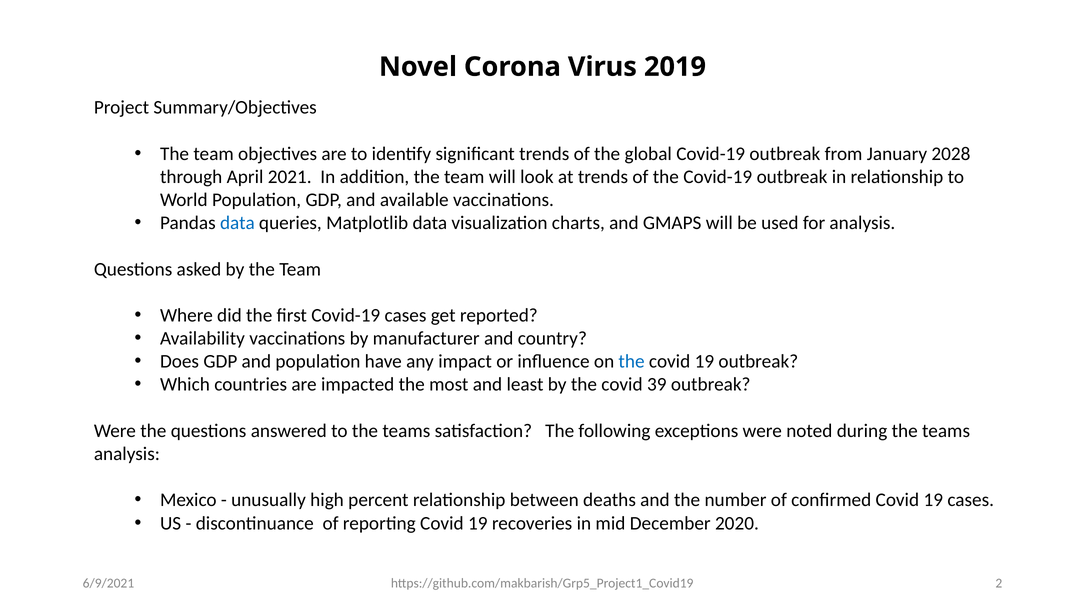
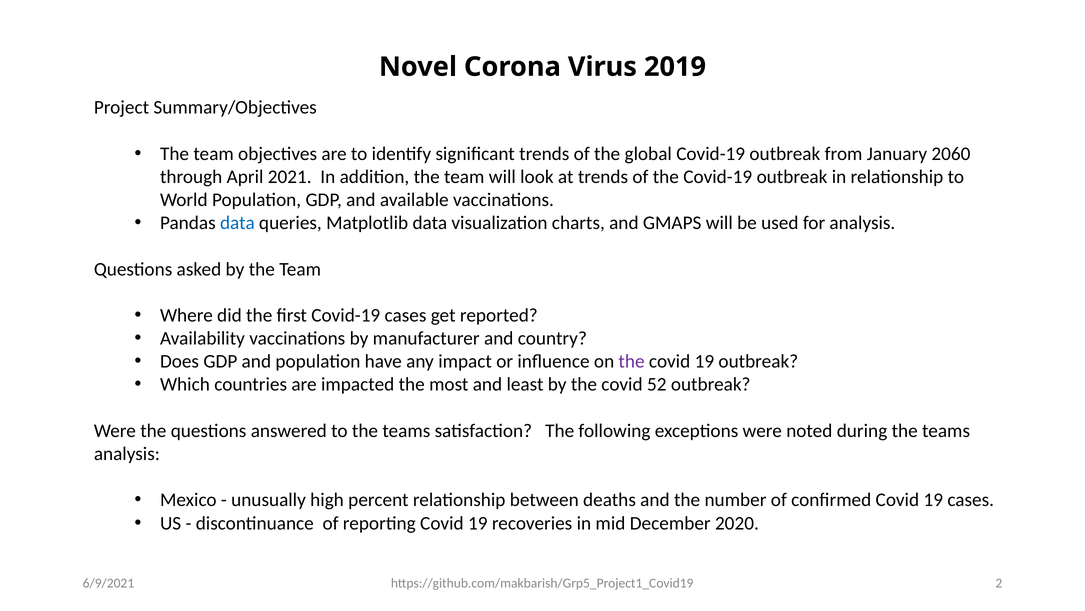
2028: 2028 -> 2060 (951, 154)
the colour: blue -> purple (632, 361)
39: 39 -> 52 (657, 384)
